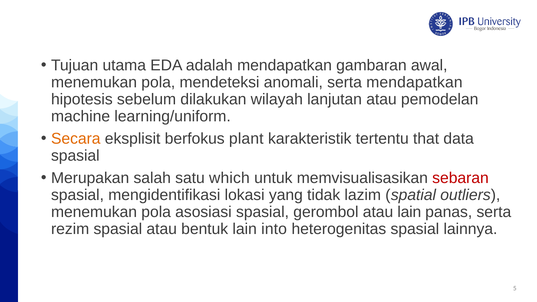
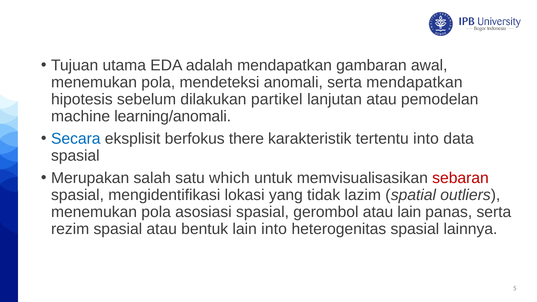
wilayah: wilayah -> partikel (277, 99)
learning/uniform: learning/uniform -> learning/anomali (173, 116)
Secara colour: orange -> blue (76, 139)
plant: plant -> there (246, 139)
tertentu that: that -> into (426, 139)
